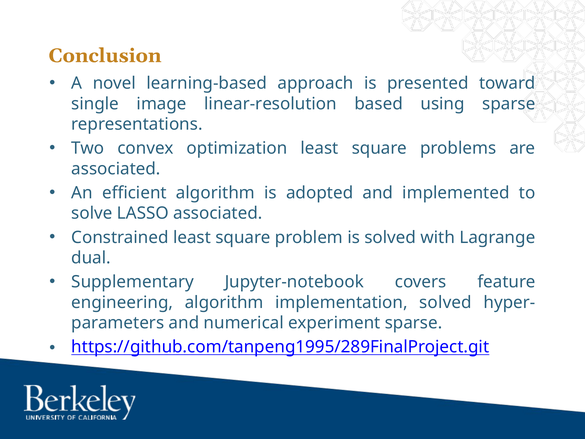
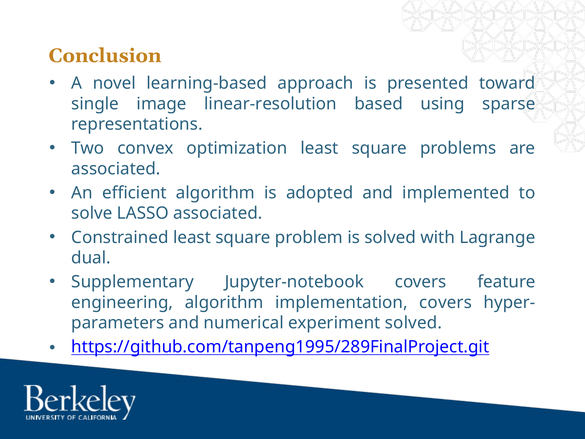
implementation solved: solved -> covers (446, 302)
experiment sparse: sparse -> solved (413, 323)
